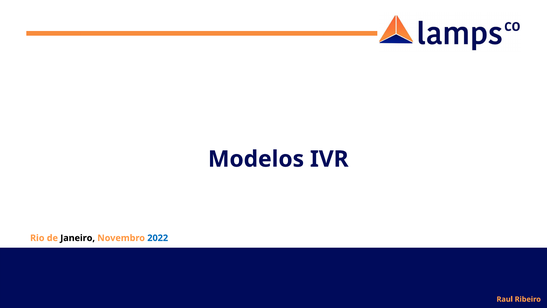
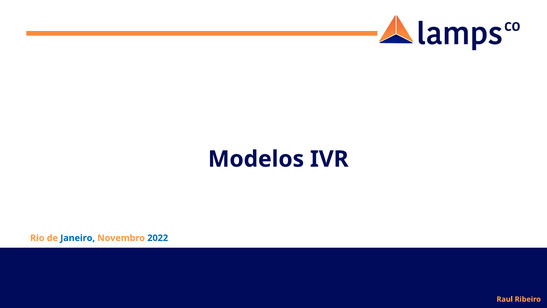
Janeiro colour: black -> blue (78, 238)
